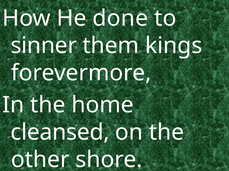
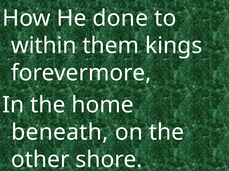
sinner: sinner -> within (44, 46)
cleansed: cleansed -> beneath (60, 133)
